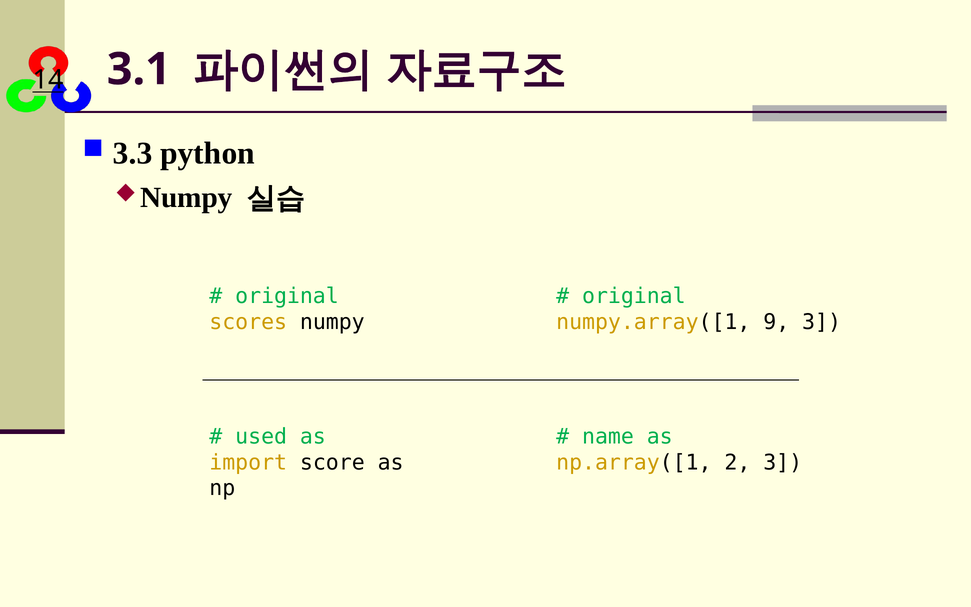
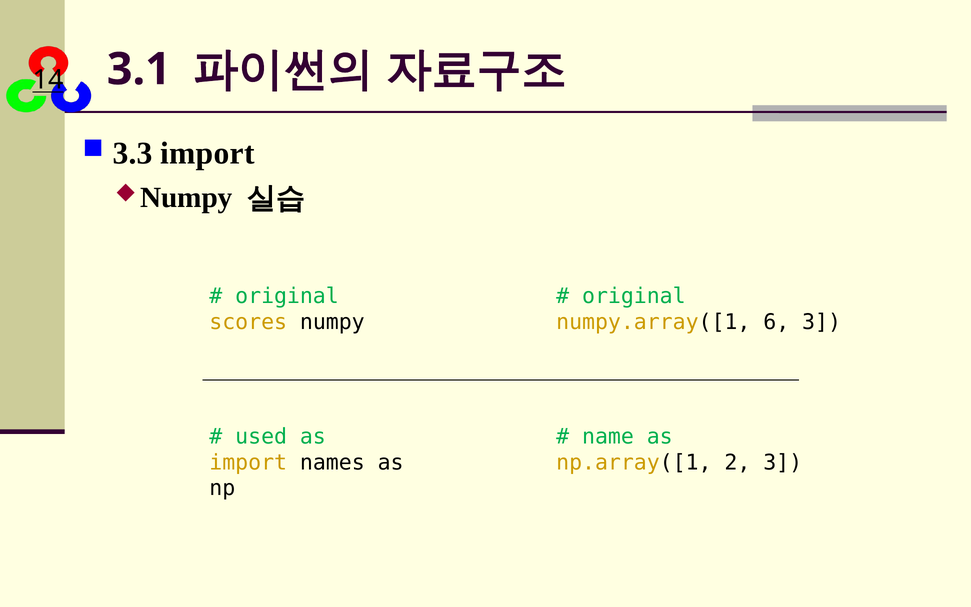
3.3 python: python -> import (207, 154)
9: 9 -> 6 (776, 322)
score: score -> names (332, 462)
